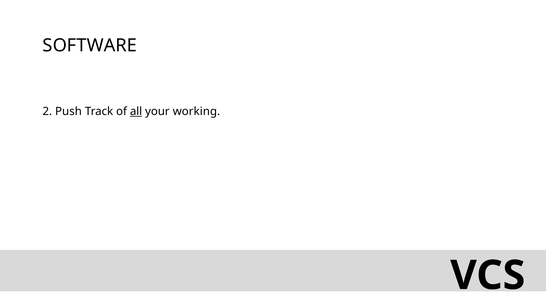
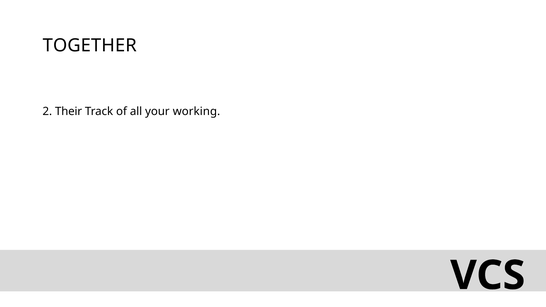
SOFTWARE: SOFTWARE -> TOGETHER (90, 46)
Push: Push -> Their (69, 111)
all underline: present -> none (136, 111)
